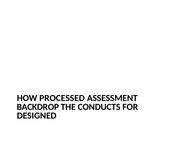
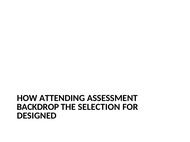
PROCESSED: PROCESSED -> ATTENDING (62, 98)
CONDUCTS: CONDUCTS -> SELECTION (99, 107)
